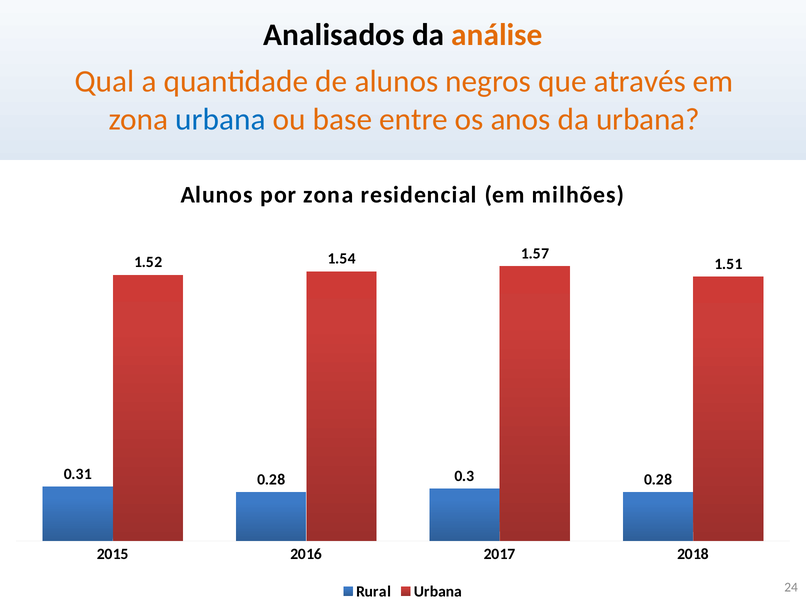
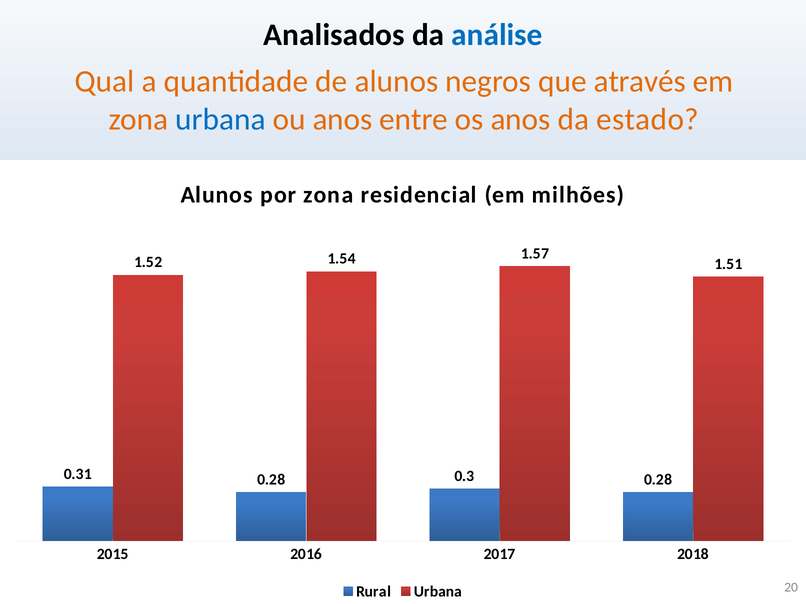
análise colour: orange -> blue (497, 35)
ou base: base -> anos (342, 119)
da urbana: urbana -> estado (648, 119)
24: 24 -> 20 (791, 588)
